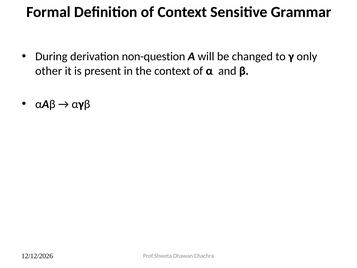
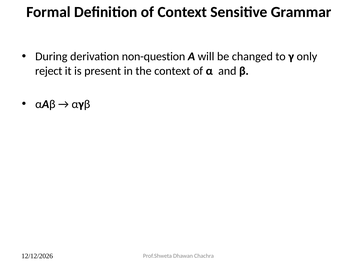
other: other -> reject (49, 71)
